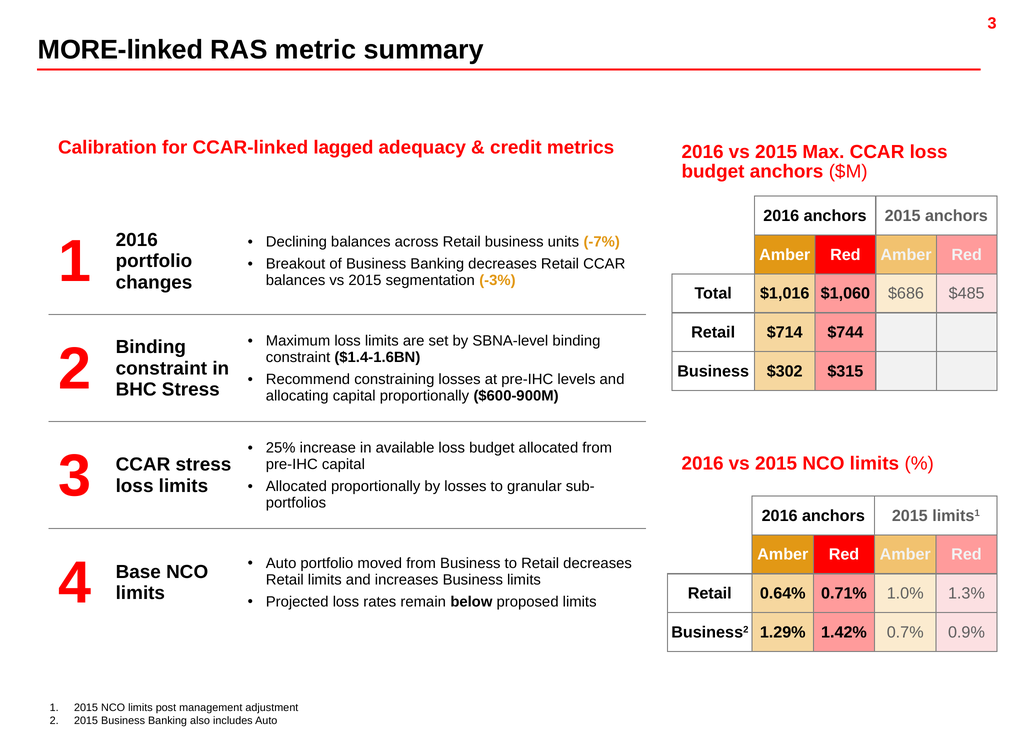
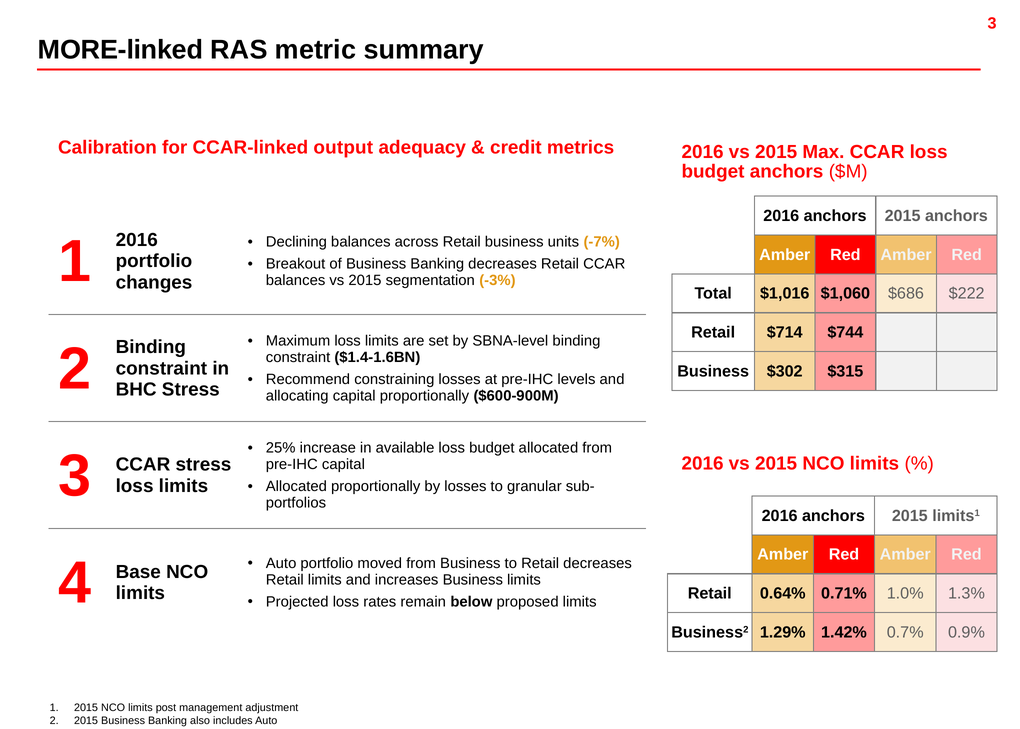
lagged: lagged -> output (343, 147)
$485: $485 -> $222 (967, 293)
